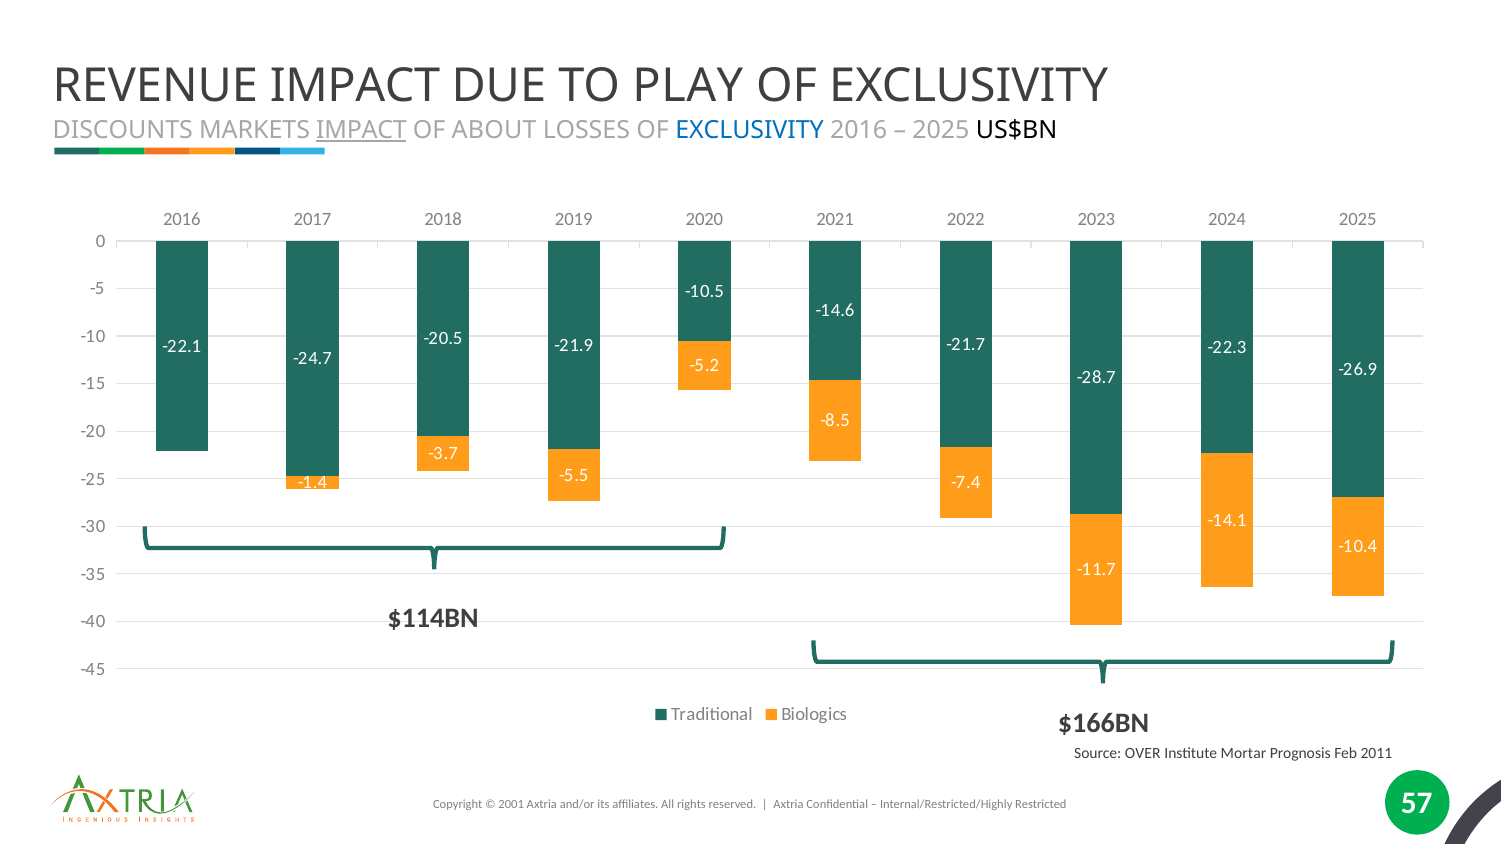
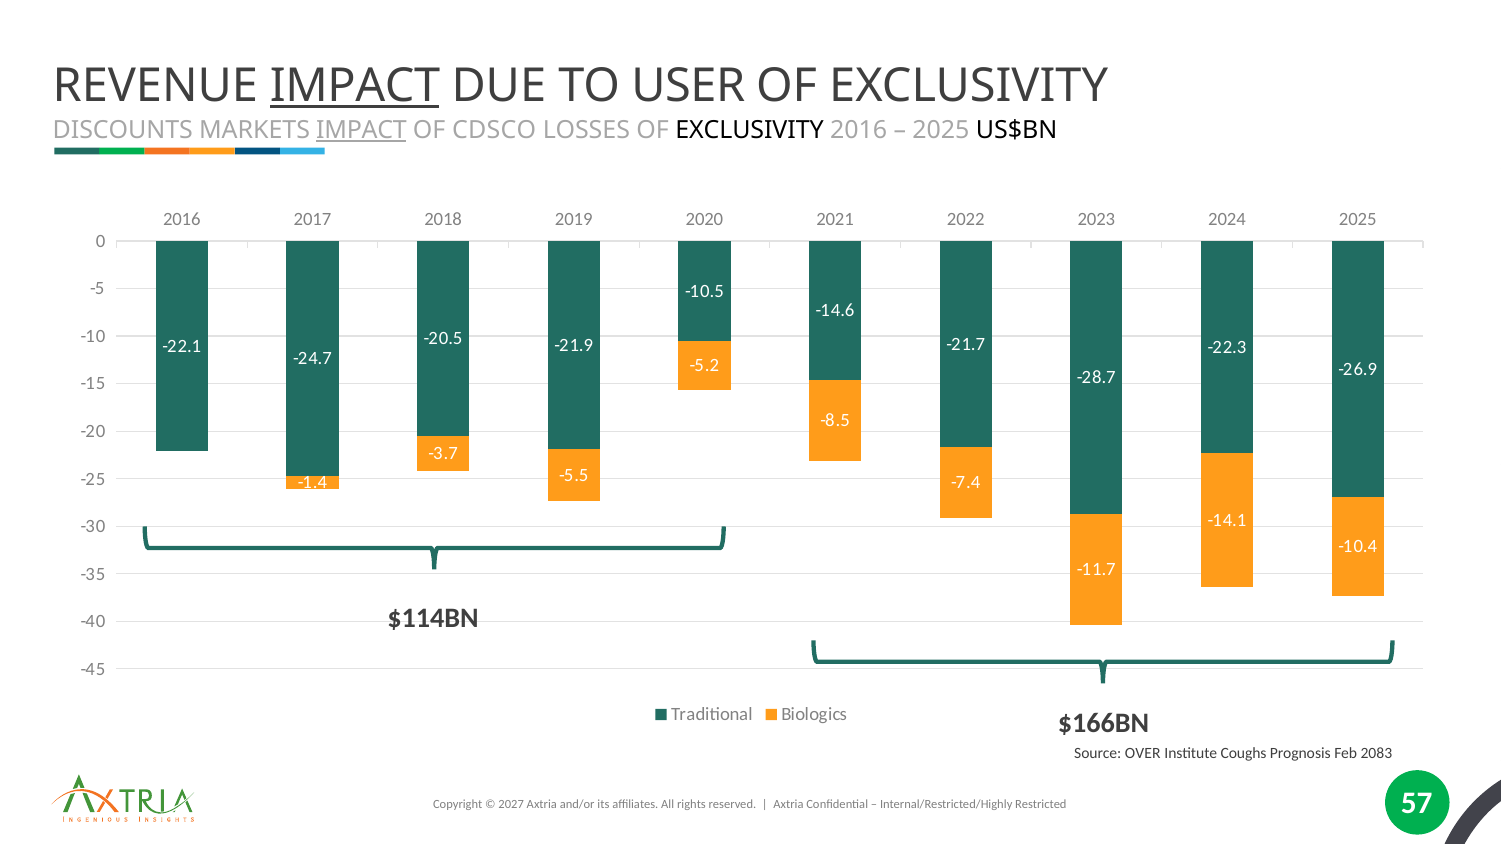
IMPACT underline: none -> present (355, 86)
PLAY: PLAY -> USER (688, 86)
ABOUT: ABOUT -> CDSCO (494, 131)
EXCLUSIVITY colour: blue -> black (749, 131)
Mortar: Mortar -> Coughs (1244, 754)
2011: 2011 -> 2083 (1376, 754)
2001: 2001 -> 2027 (511, 805)
